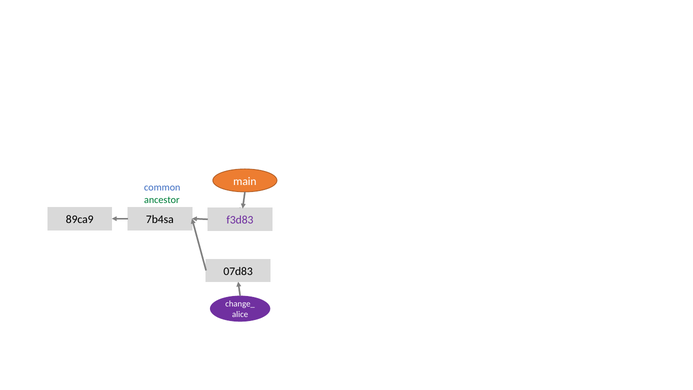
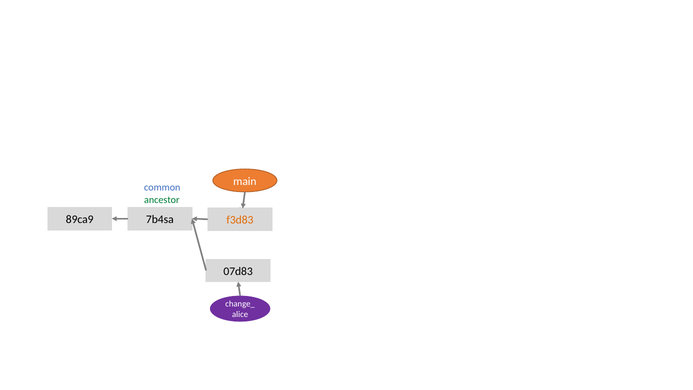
f3d83 colour: purple -> orange (240, 220)
